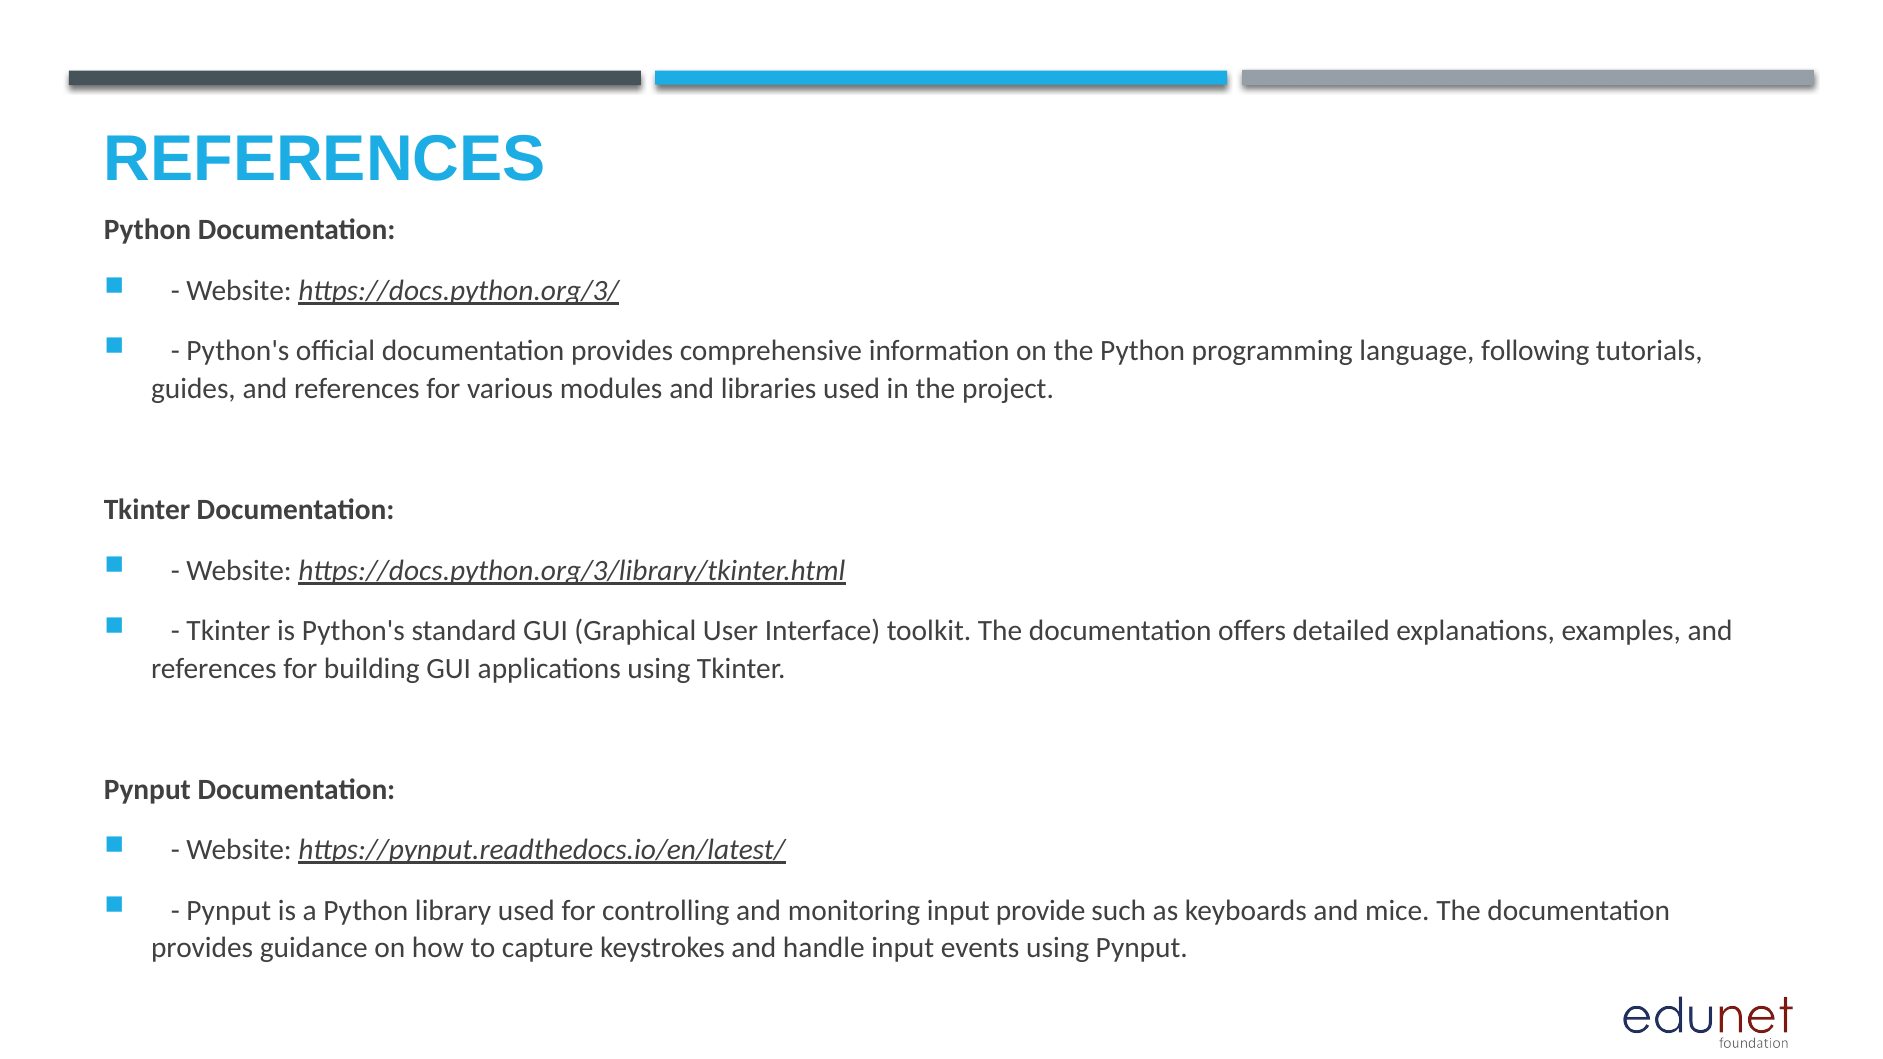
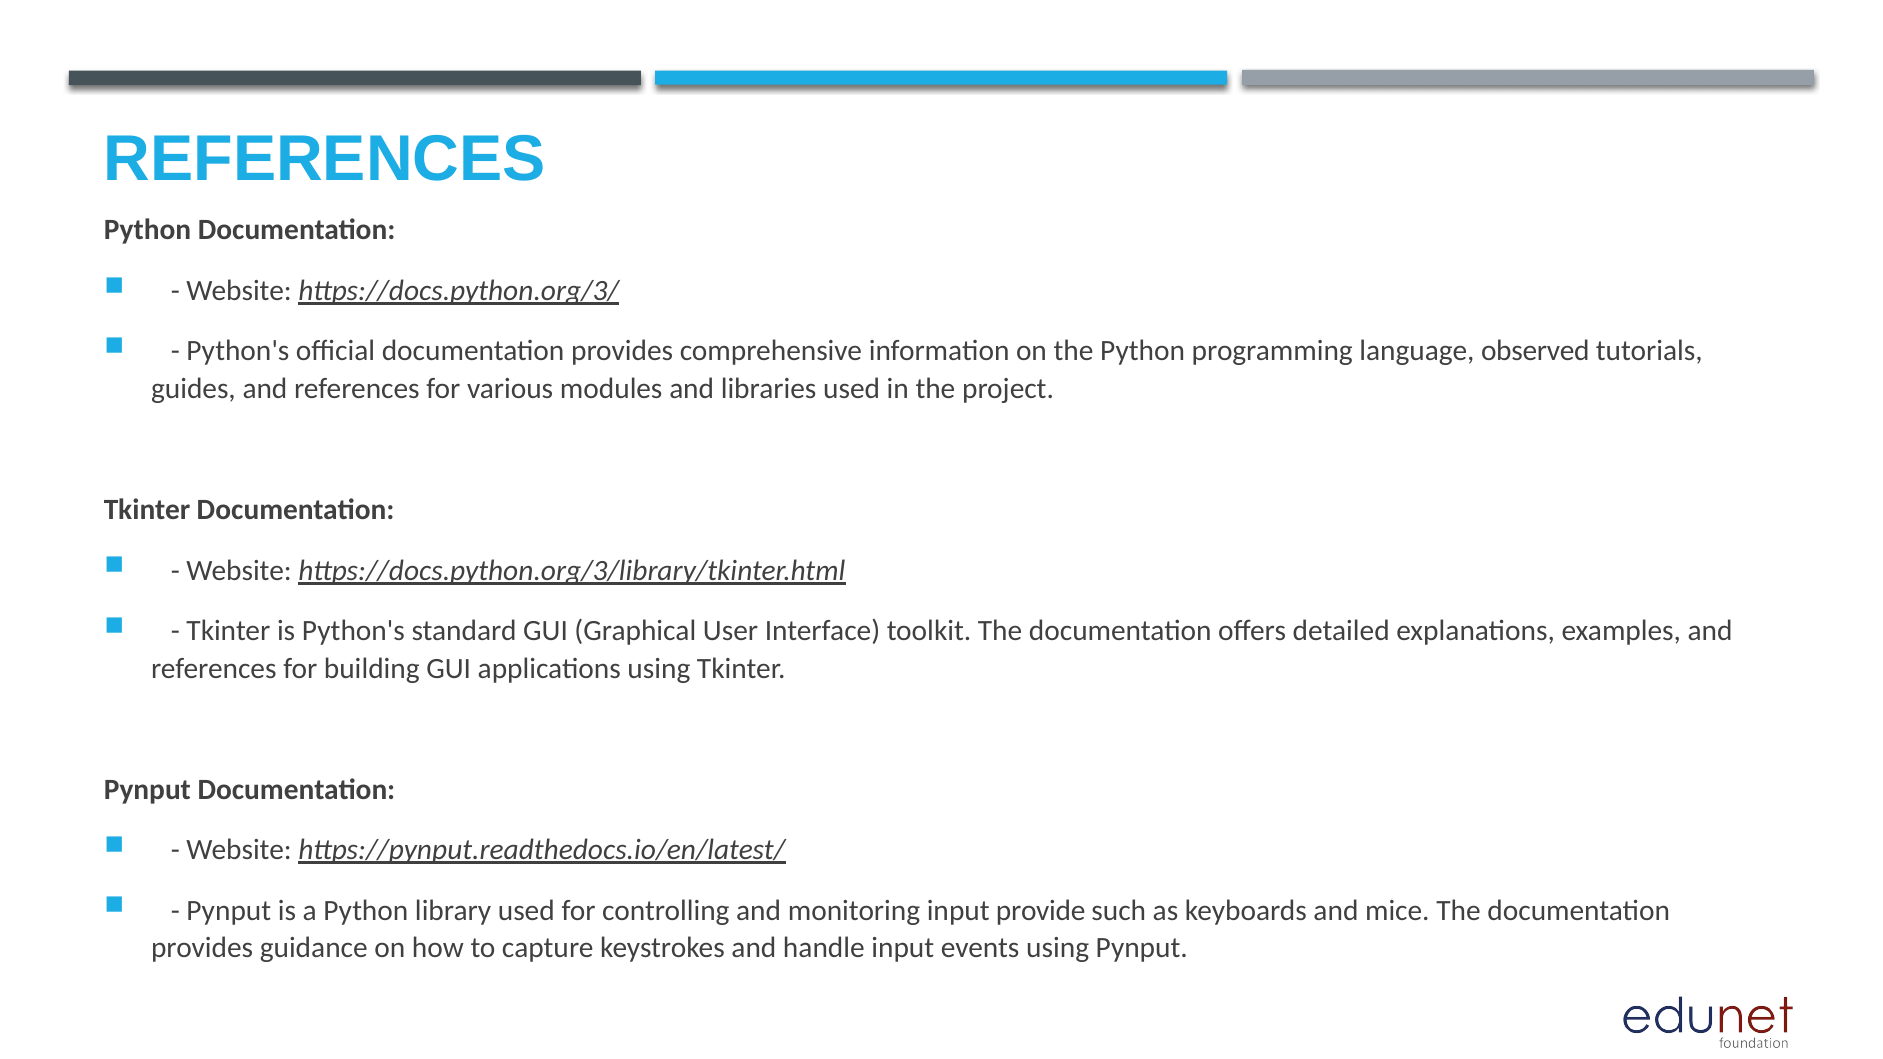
following: following -> observed (1535, 351)
